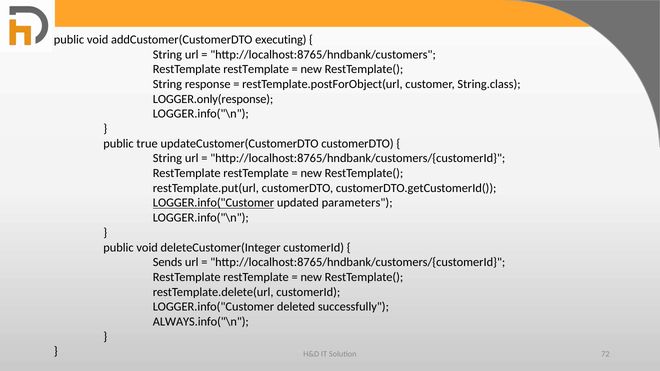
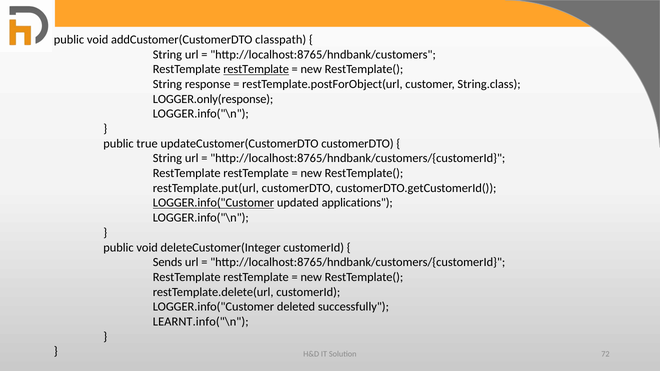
executing: executing -> classpath (281, 40)
restTemplate underline: none -> present (256, 69)
parameters: parameters -> applications (357, 203)
ALWAYS.info("\n: ALWAYS.info("\n -> LEARNT.info("\n (201, 322)
